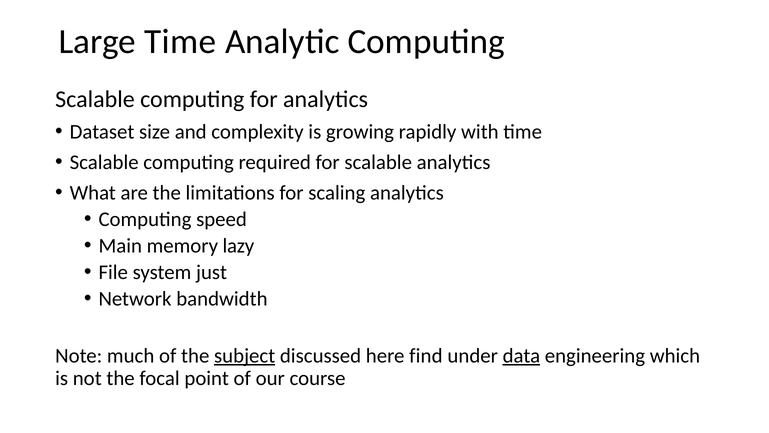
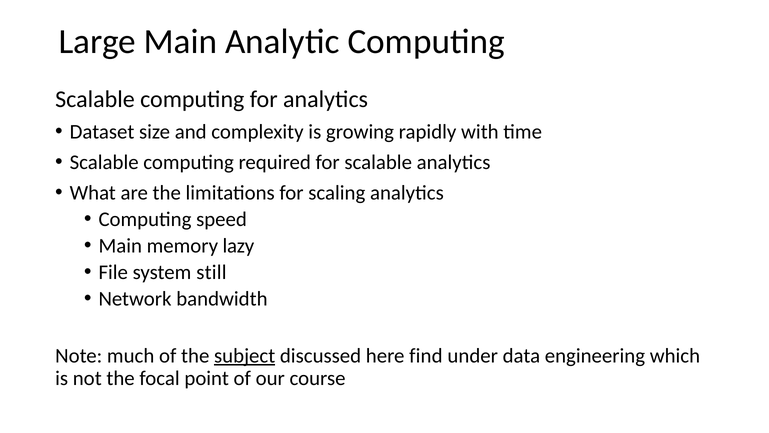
Large Time: Time -> Main (181, 42)
just: just -> still (211, 272)
data underline: present -> none (521, 355)
